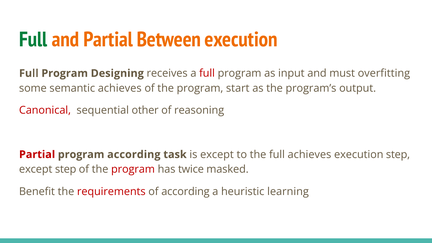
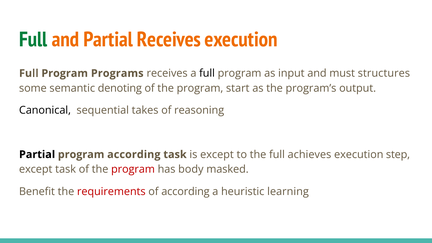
Partial Between: Between -> Receives (169, 39)
Designing: Designing -> Programs (117, 73)
full colour: red -> black (207, 73)
overfitting: overfitting -> structures (384, 73)
semantic achieves: achieves -> denoting (120, 88)
Canonical colour: red -> black (45, 110)
other: other -> takes (145, 110)
Partial colour: red -> black (37, 155)
except step: step -> task (66, 169)
twice: twice -> body (191, 169)
